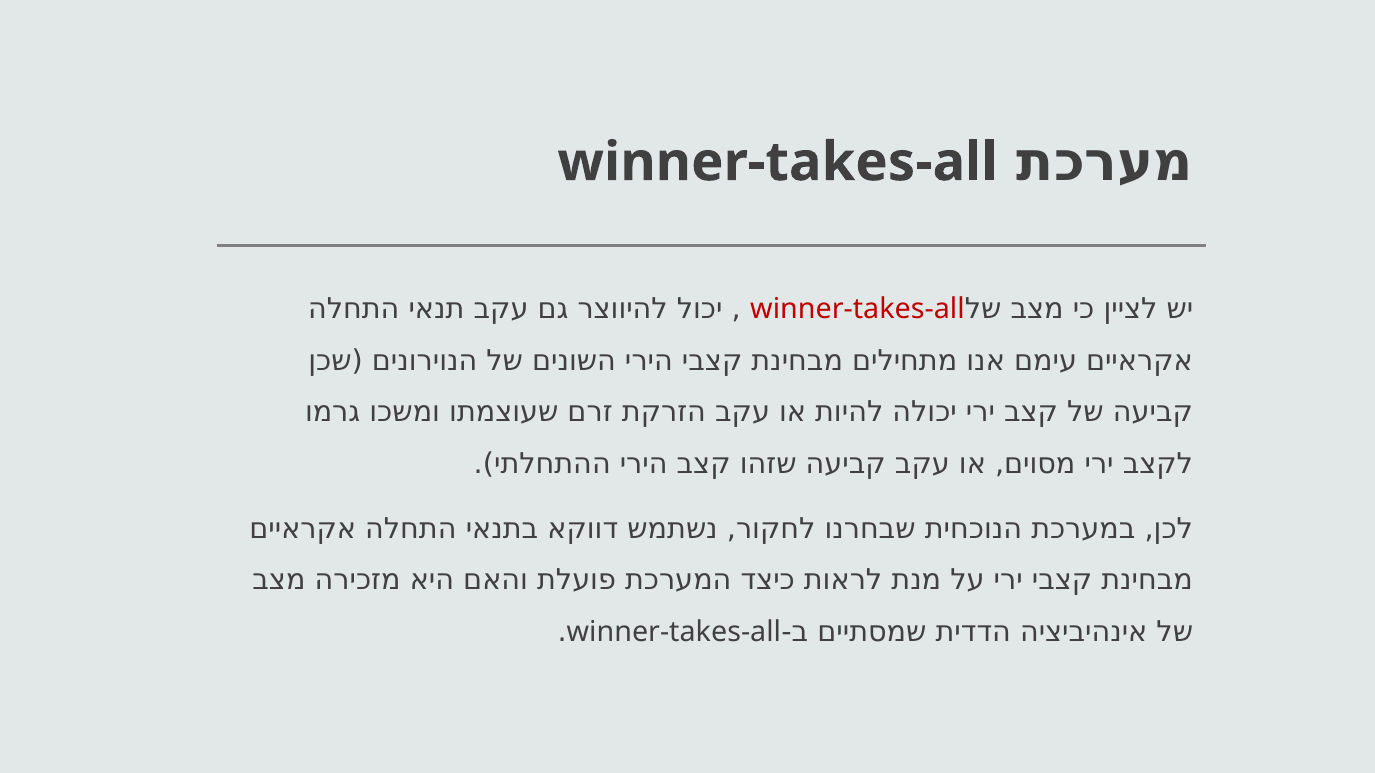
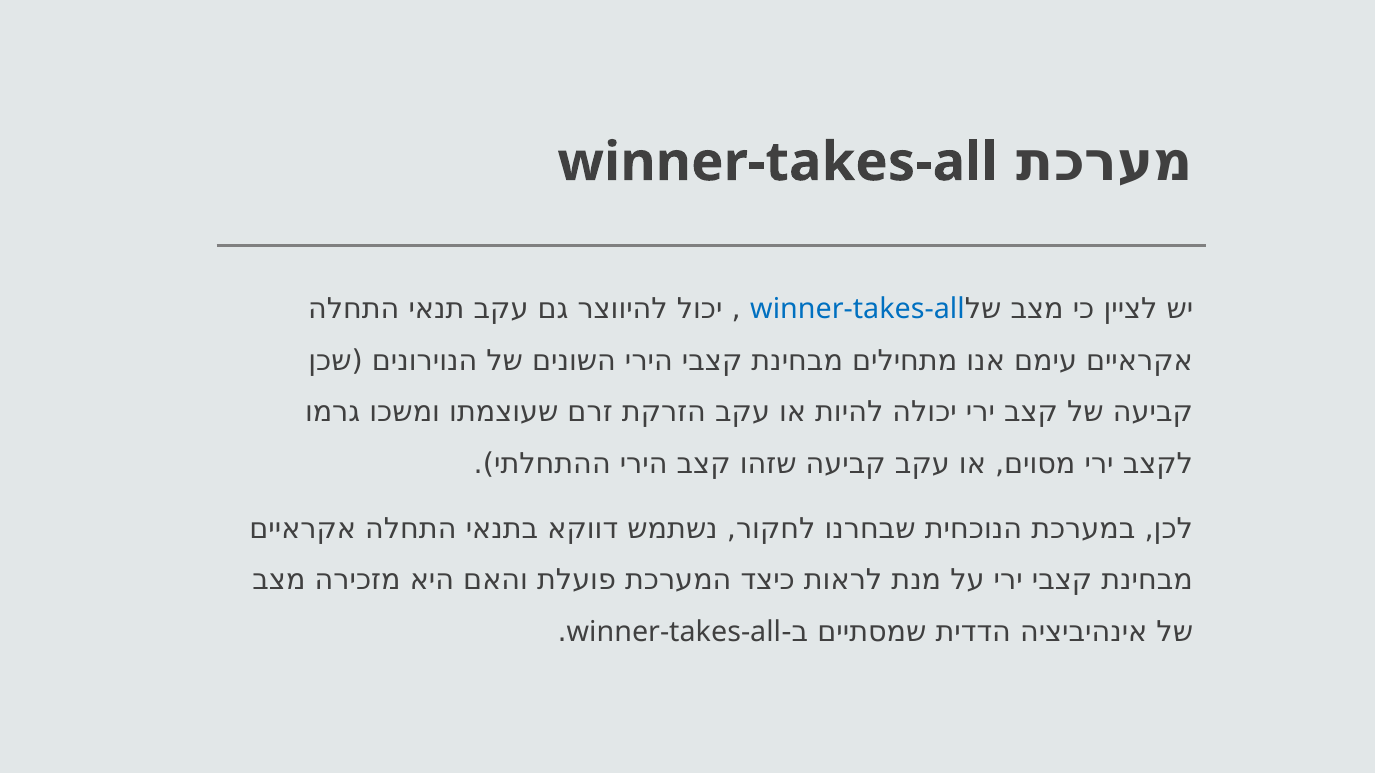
winner-takes-all colour: red -> blue (857, 310)
